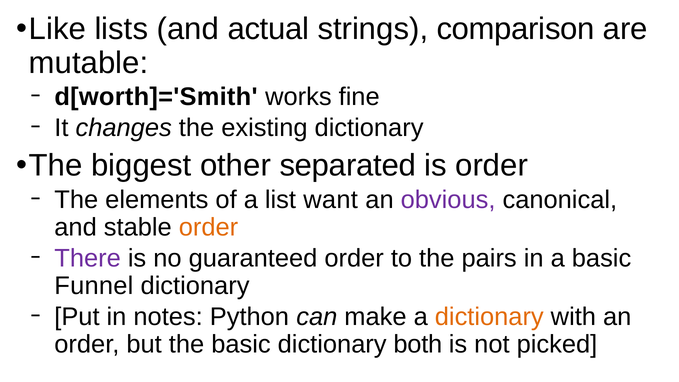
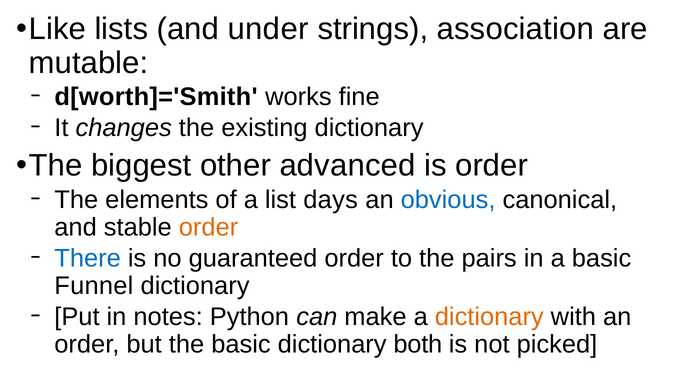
actual: actual -> under (268, 29)
comparison: comparison -> association (515, 29)
separated: separated -> advanced (348, 166)
want: want -> days (331, 200)
obvious colour: purple -> blue (448, 200)
There colour: purple -> blue (88, 258)
